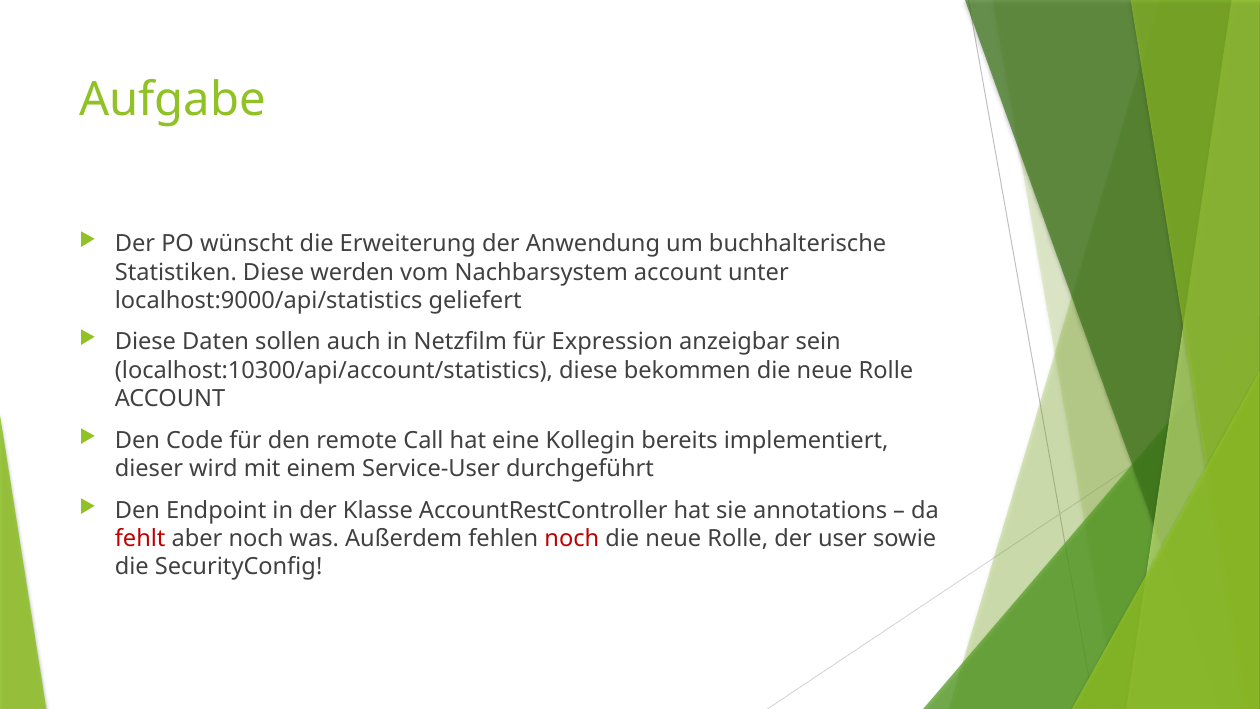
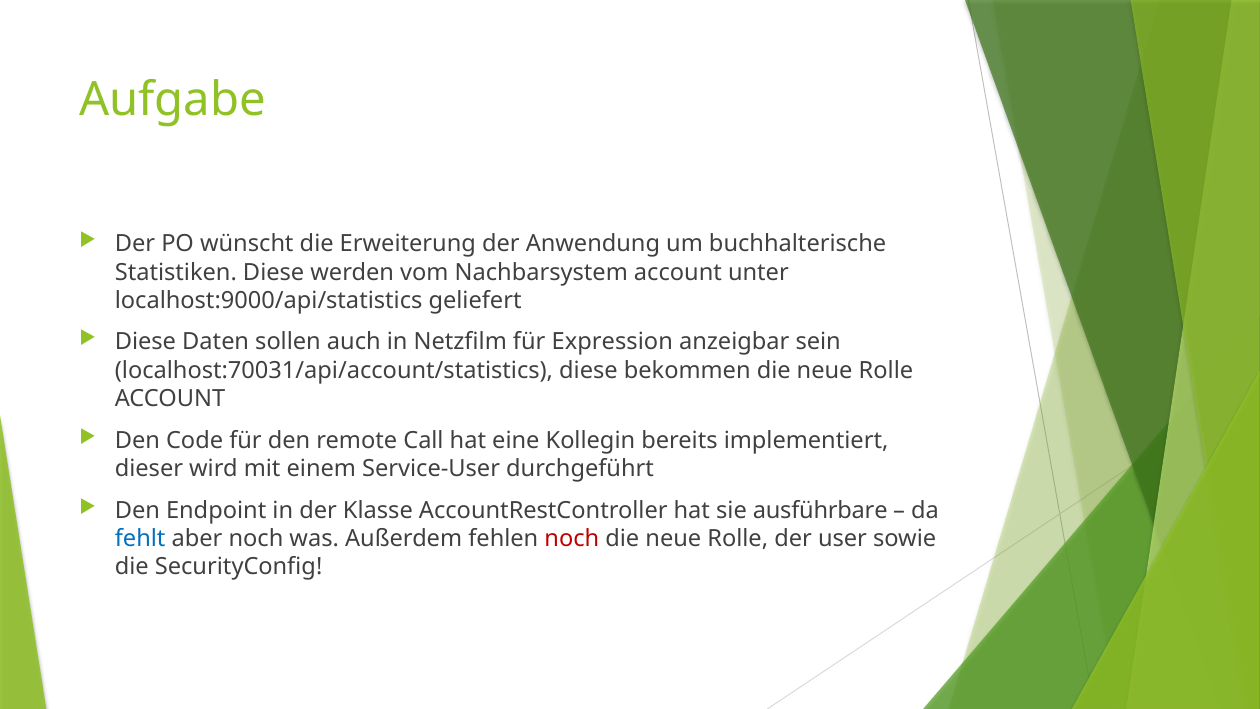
localhost:10300/api/account/statistics: localhost:10300/api/account/statistics -> localhost:70031/api/account/statistics (334, 370)
annotations: annotations -> ausführbare (820, 510)
fehlt colour: red -> blue (140, 538)
